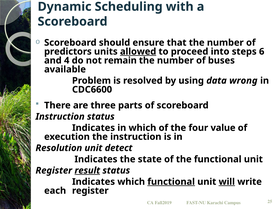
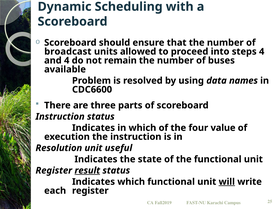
predictors: predictors -> broadcast (68, 52)
allowed underline: present -> none (138, 52)
steps 6: 6 -> 4 (262, 52)
wrong: wrong -> names (243, 81)
detect: detect -> useful (119, 148)
functional underline: present -> none (171, 182)
